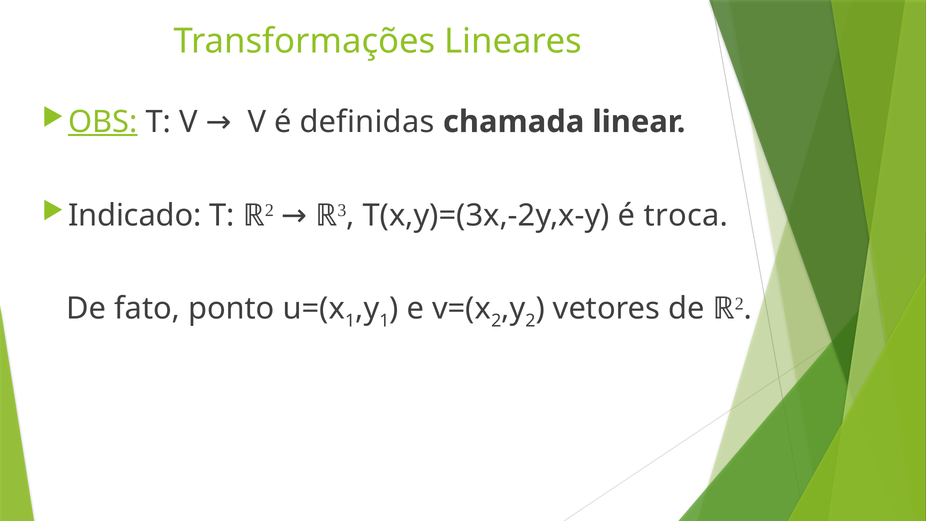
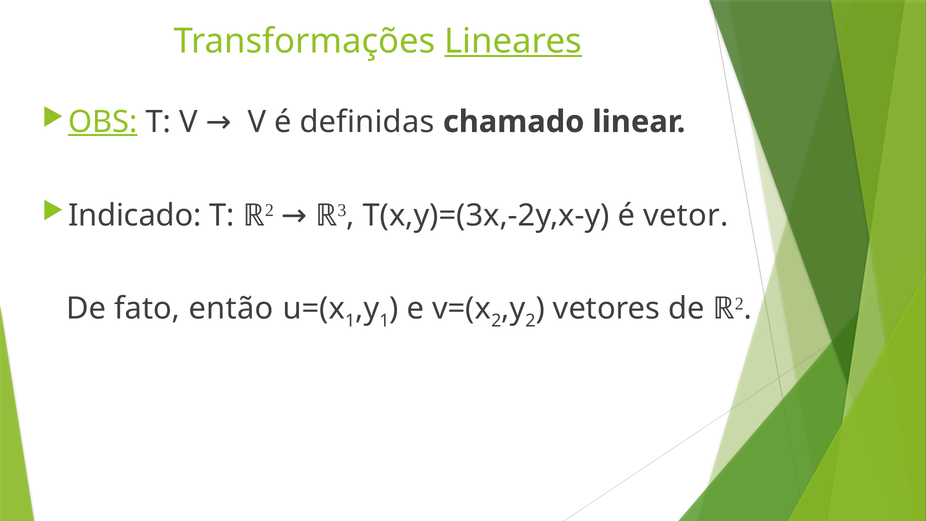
Lineares underline: none -> present (513, 41)
chamada: chamada -> chamado (514, 122)
troca: troca -> vetor (686, 215)
ponto: ponto -> então (231, 309)
